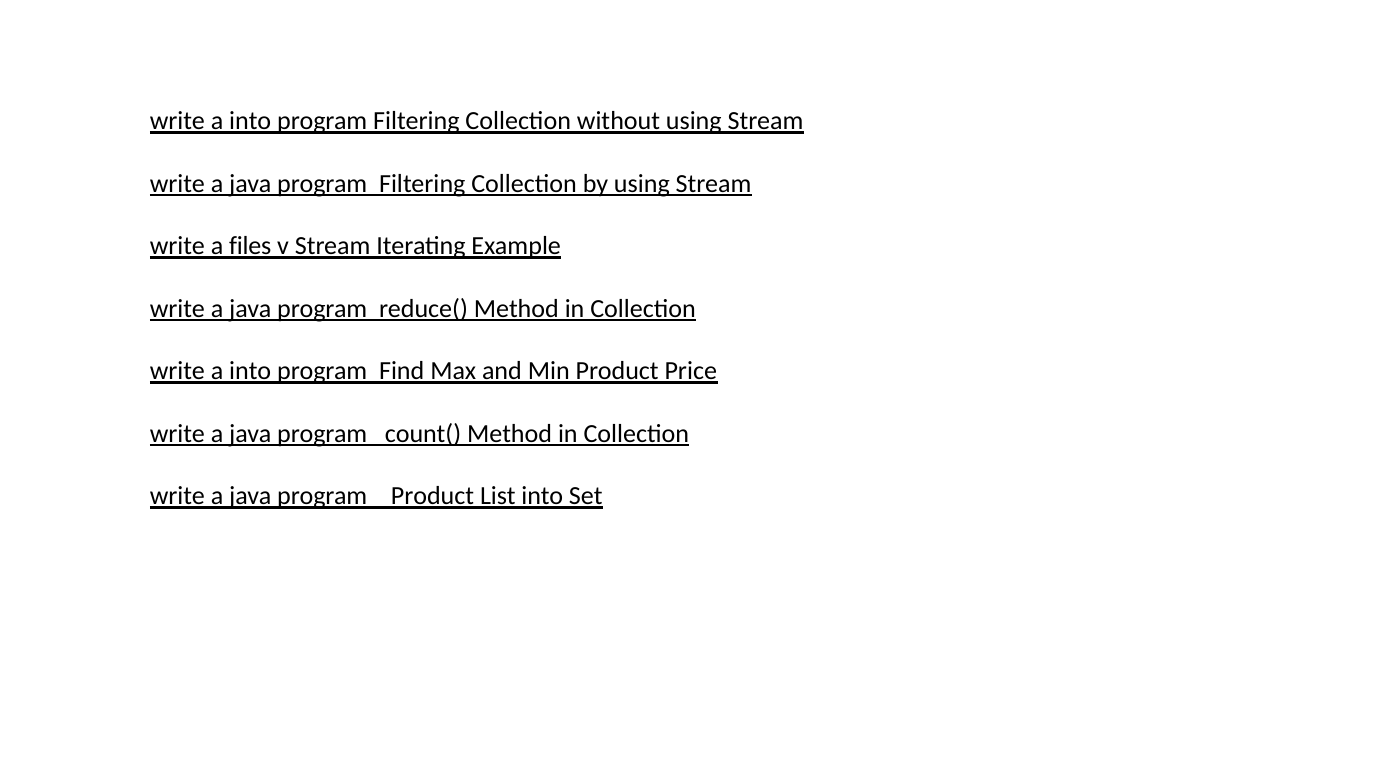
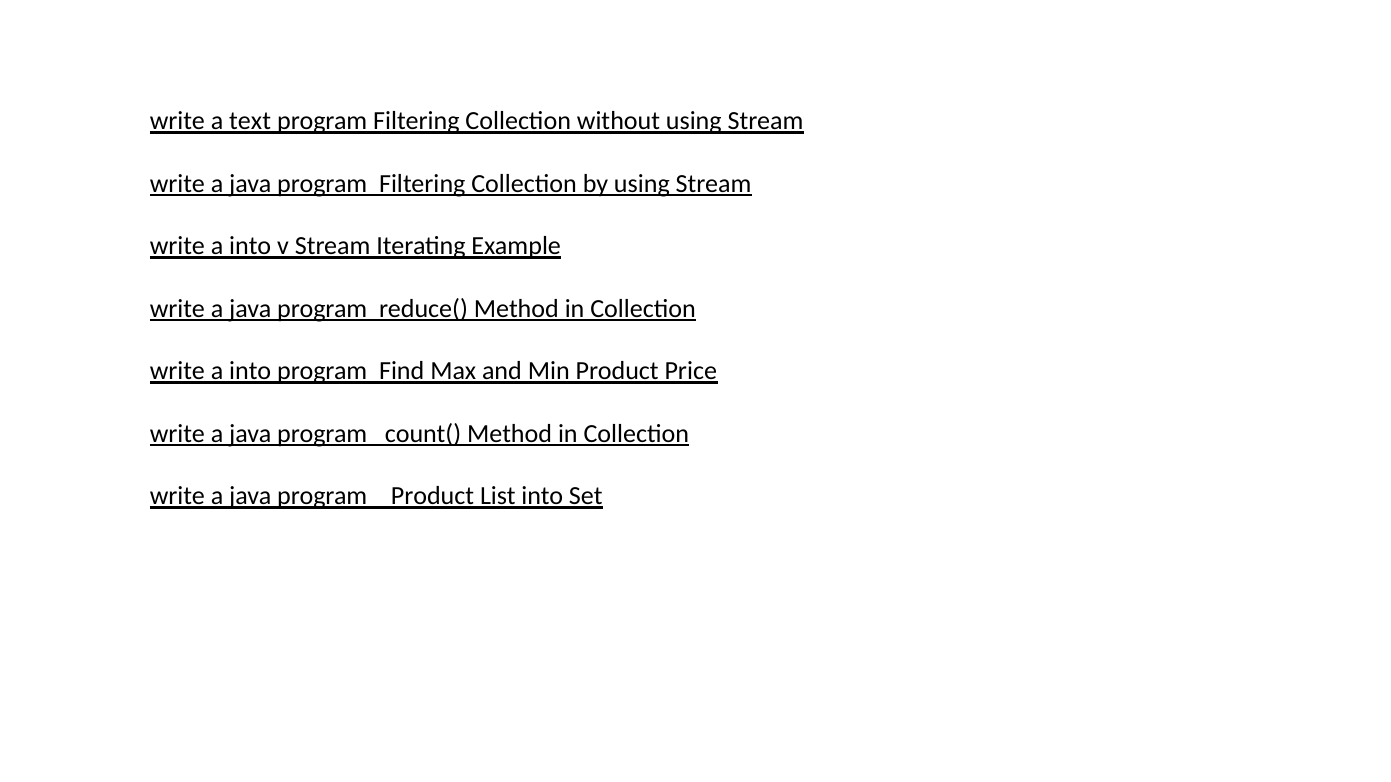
into: into -> text (250, 121)
files: files -> into (250, 246)
